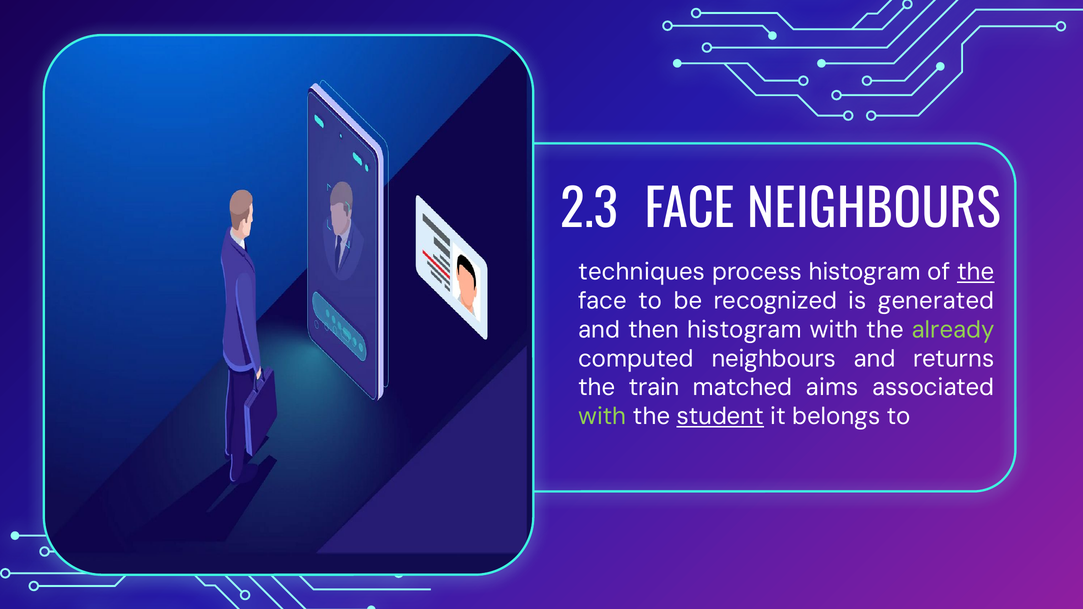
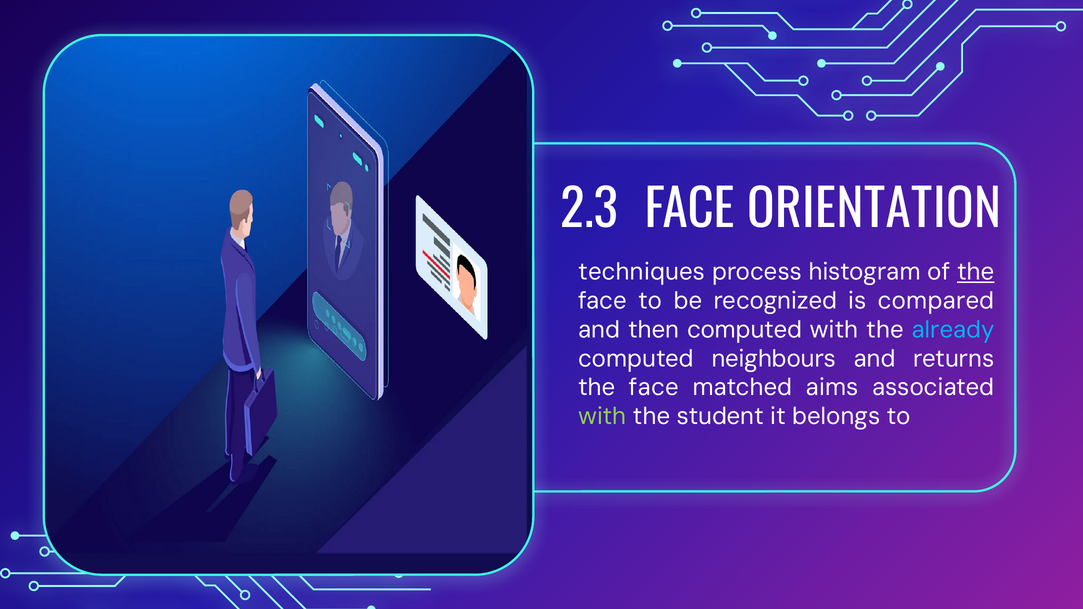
FACE NEIGHBOURS: NEIGHBOURS -> ORIENTATION (874, 211)
generated: generated -> compared (936, 301)
then histogram: histogram -> computed (745, 330)
already colour: light green -> light blue (953, 330)
train: train -> face (654, 388)
student underline: present -> none (720, 416)
